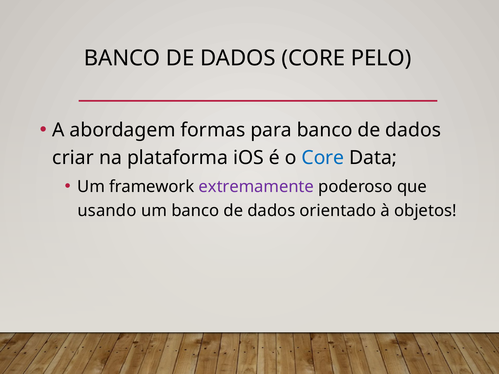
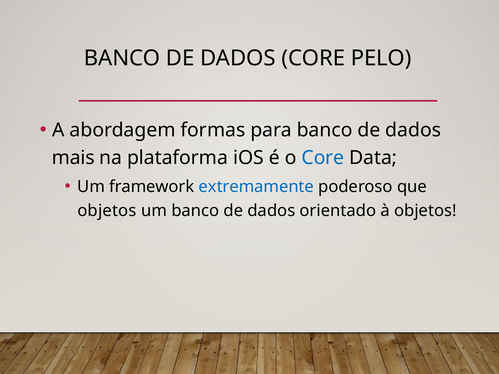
criar: criar -> mais (73, 158)
extremamente colour: purple -> blue (256, 187)
usando: usando -> objetos (107, 211)
